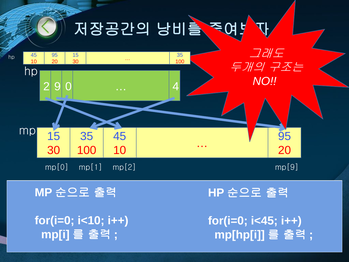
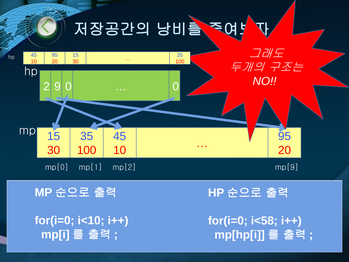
4: 4 -> 0 (176, 86)
i<45: i<45 -> i<58 (264, 221)
